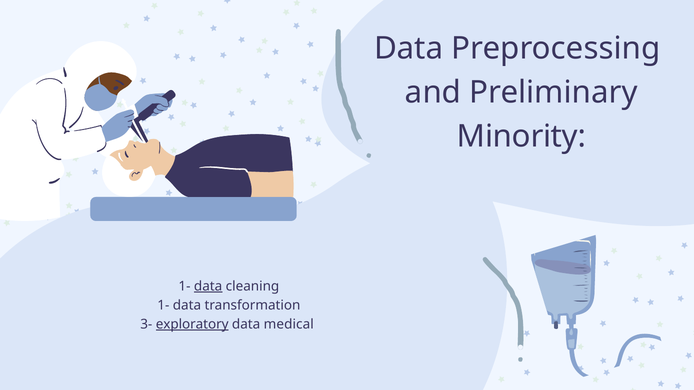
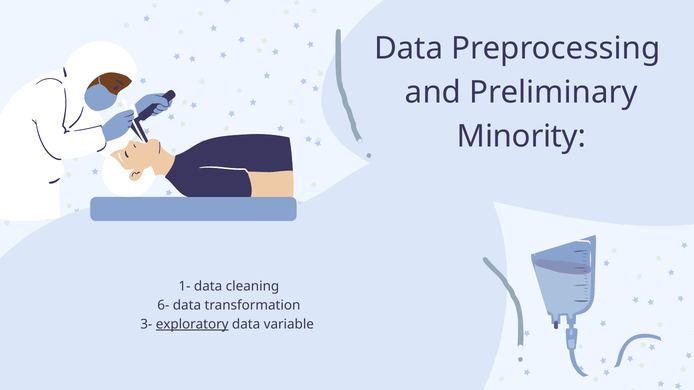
data underline: present -> none (208, 287)
1-: 1- -> 6- (163, 305)
medical: medical -> variable (289, 324)
